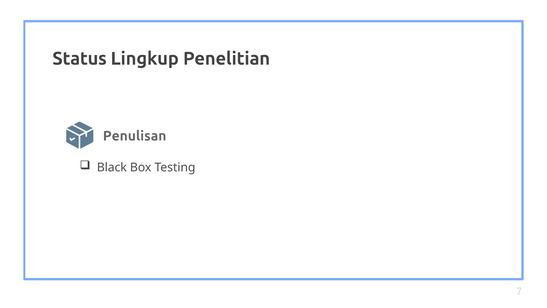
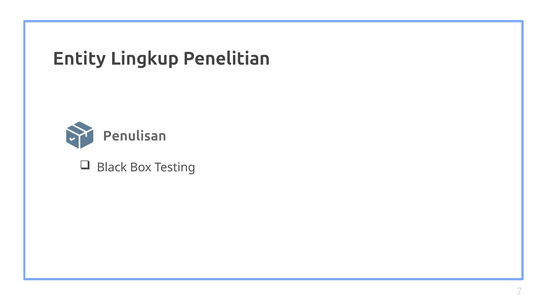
Status: Status -> Entity (79, 59)
